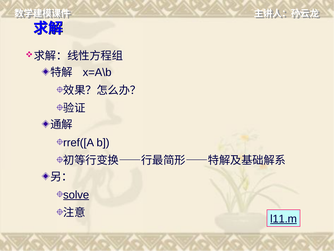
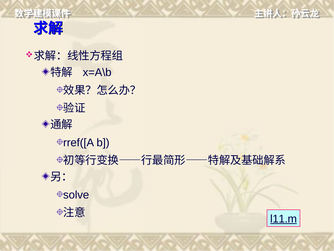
solve underline: present -> none (76, 195)
